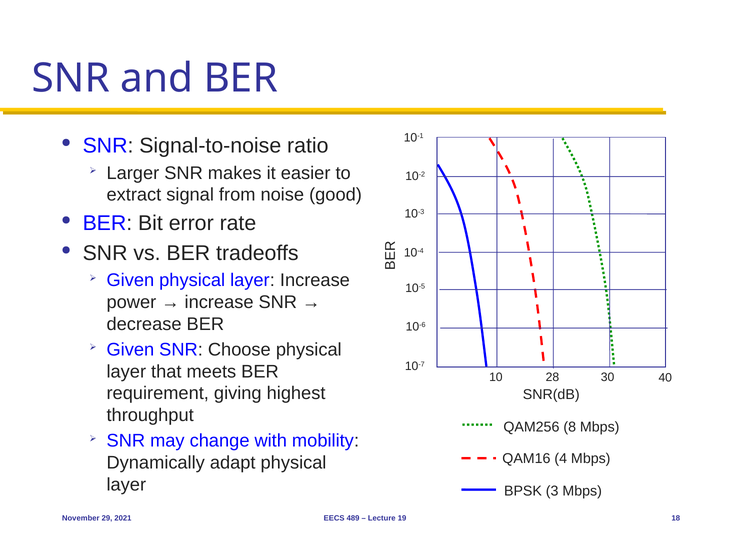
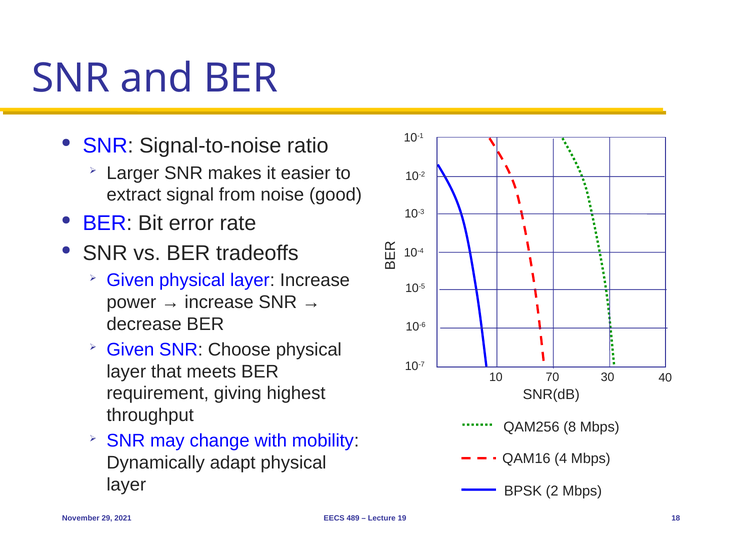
28: 28 -> 70 (552, 377)
3: 3 -> 2 (552, 491)
